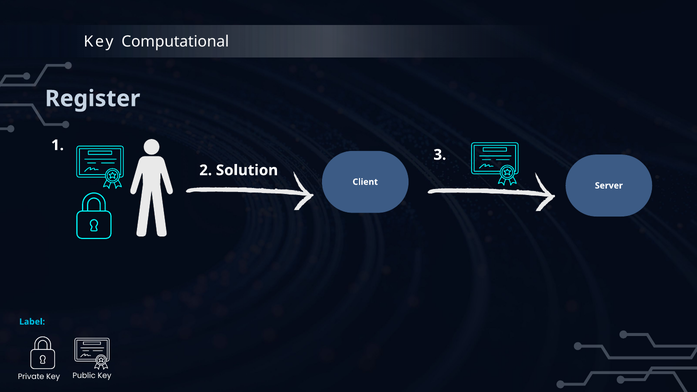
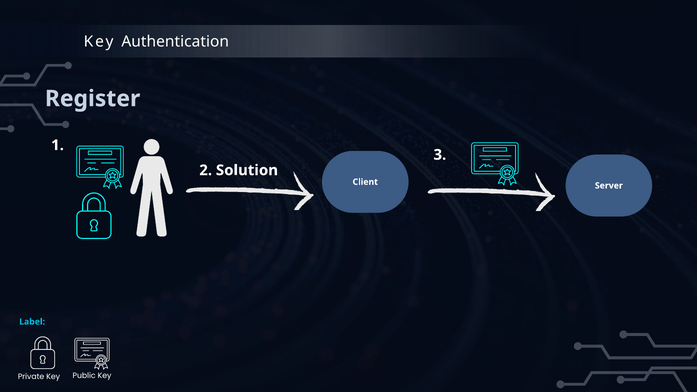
Computational: Computational -> Authentication (175, 42)
